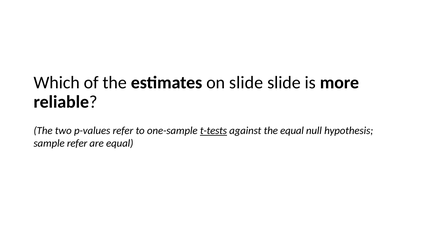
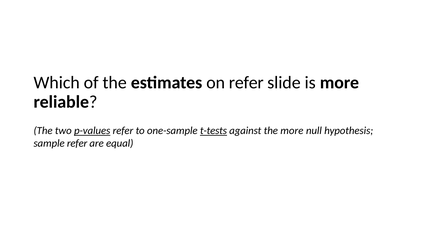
on slide: slide -> refer (246, 83)
p-values underline: none -> present (92, 130)
the equal: equal -> more (292, 130)
